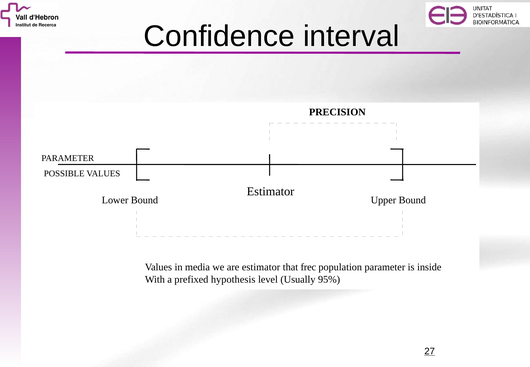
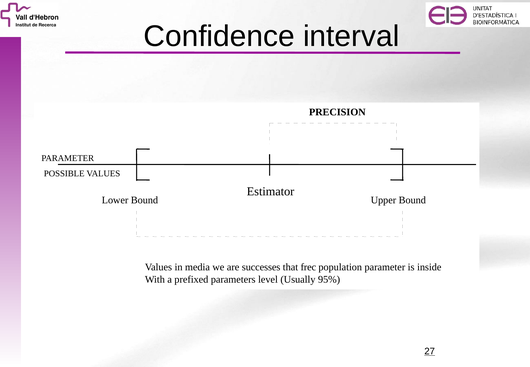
are estimator: estimator -> successes (261, 267)
hypothesis: hypothesis -> parameters (233, 279)
